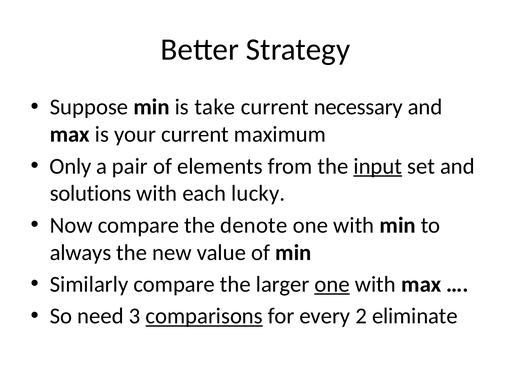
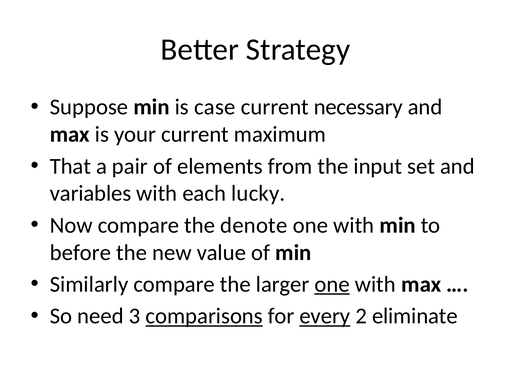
take: take -> case (215, 107)
Only: Only -> That (70, 166)
input underline: present -> none (378, 166)
solutions: solutions -> variables (91, 194)
always: always -> before (80, 253)
every underline: none -> present (325, 316)
